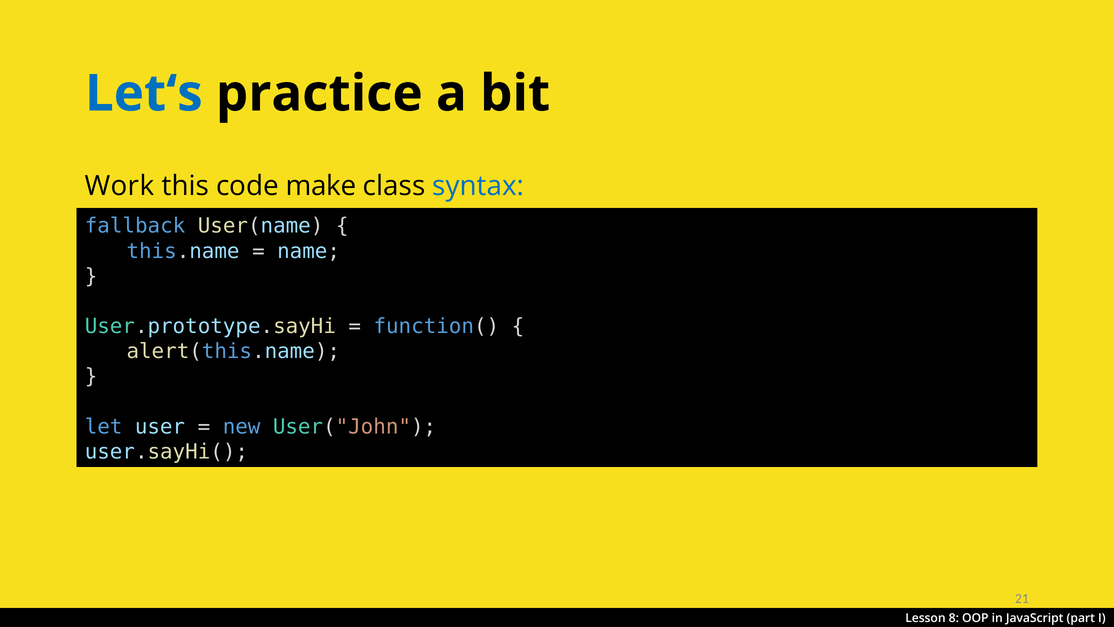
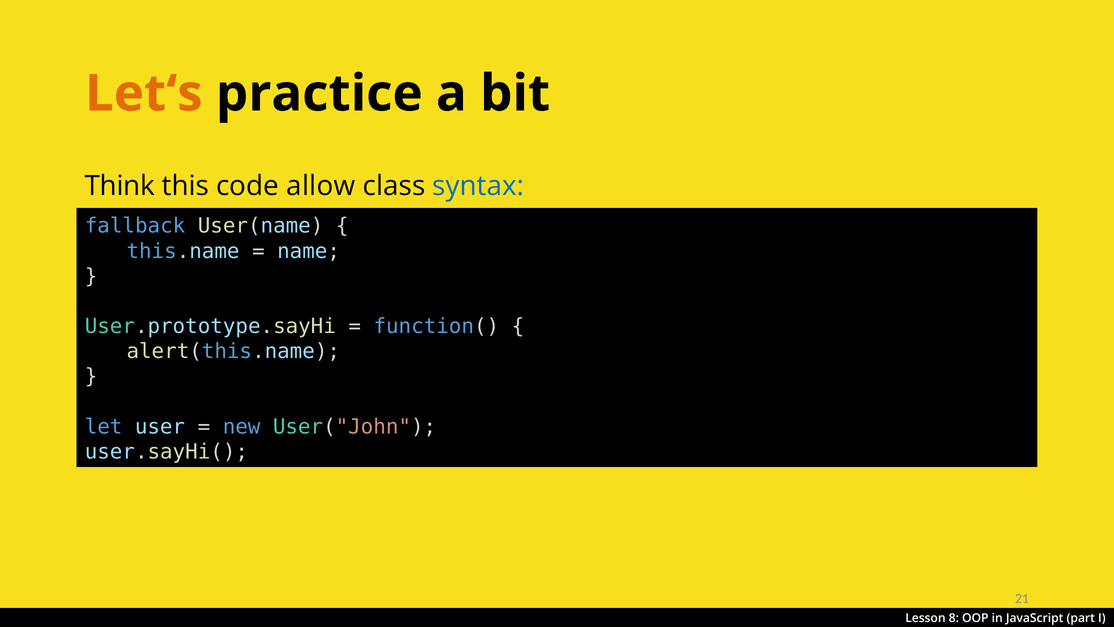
Let‘s colour: blue -> orange (144, 94)
Work: Work -> Think (120, 186)
make: make -> allow (321, 186)
